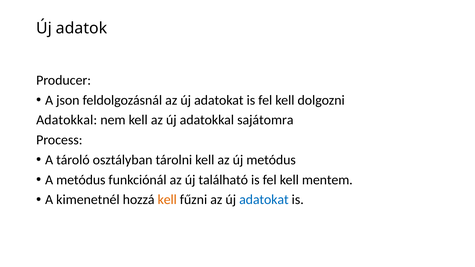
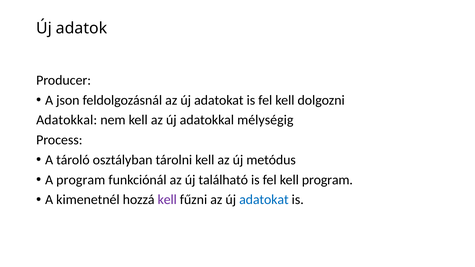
sajátomra: sajátomra -> mélységig (265, 120)
A metódus: metódus -> program (81, 180)
kell mentem: mentem -> program (327, 180)
kell colour: orange -> purple (167, 200)
